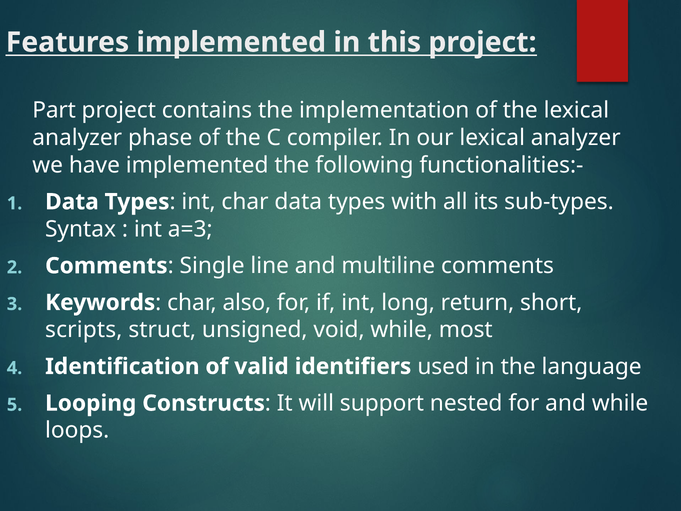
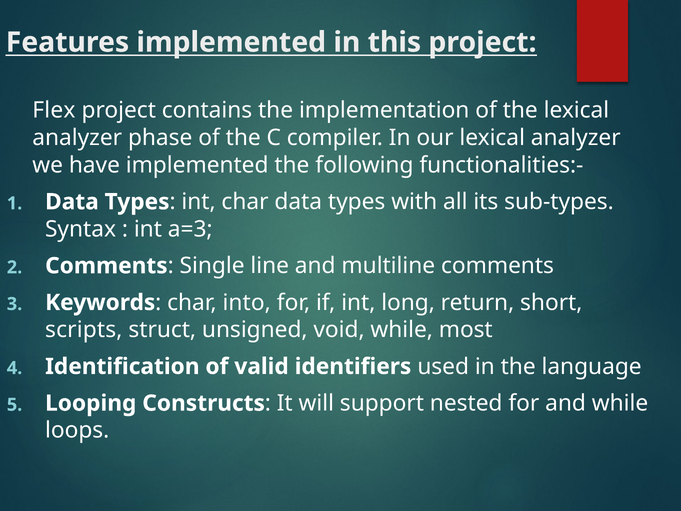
Part: Part -> Flex (54, 110)
also: also -> into (247, 302)
